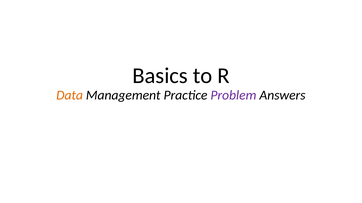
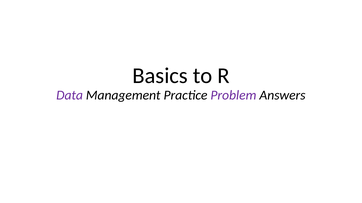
Data colour: orange -> purple (70, 95)
